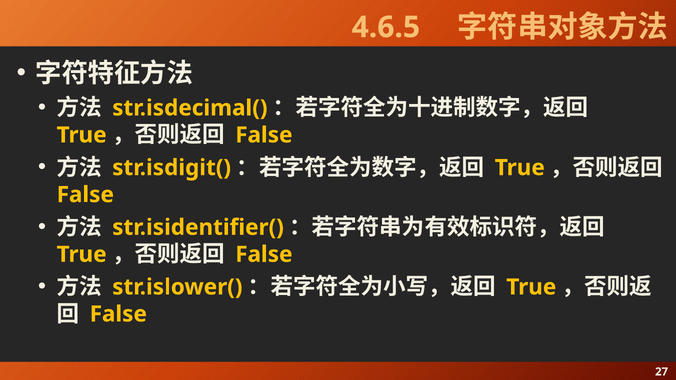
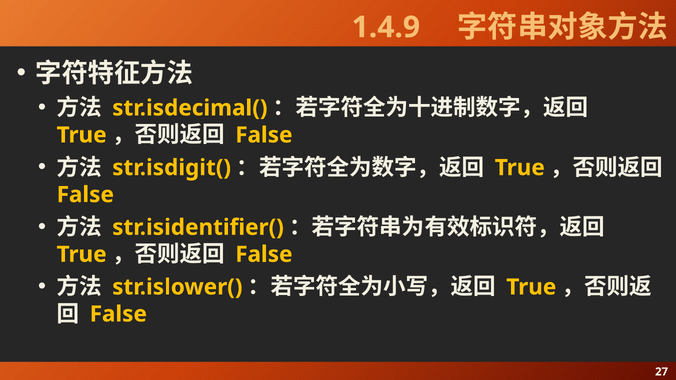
4.6.5: 4.6.5 -> 1.4.9 (386, 27)
